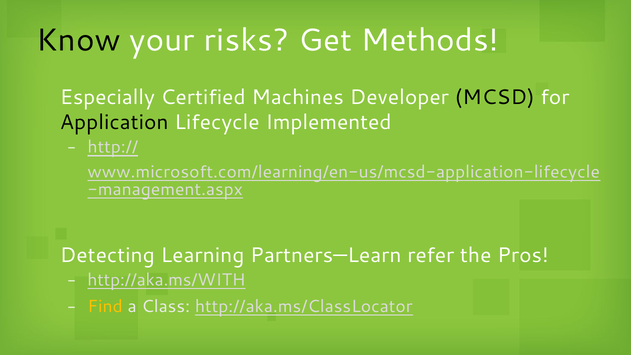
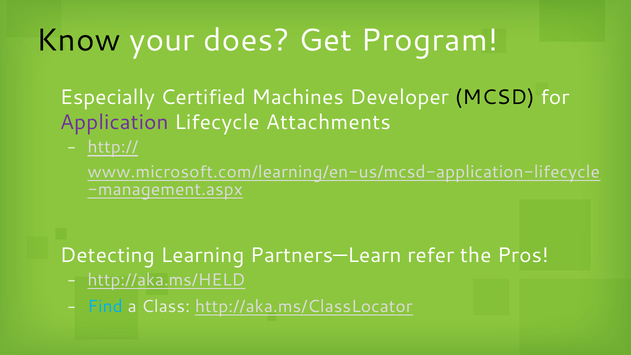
risks: risks -> does (247, 40)
Methods: Methods -> Program (429, 40)
Application colour: black -> purple (114, 122)
Implemented: Implemented -> Attachments (328, 122)
http://aka.ms/WITH: http://aka.ms/WITH -> http://aka.ms/HELD (166, 280)
Find colour: yellow -> light blue (105, 306)
